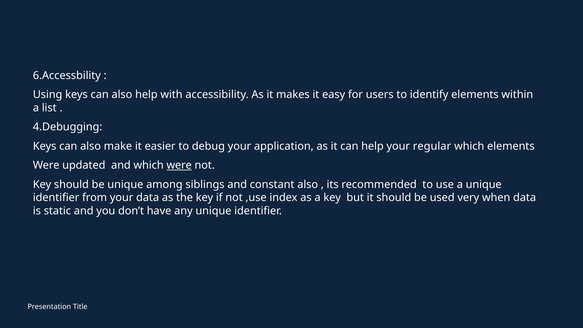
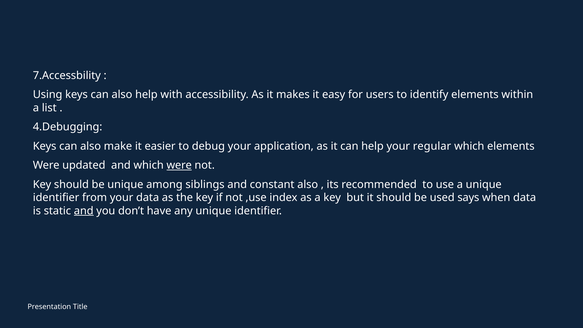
6.Accessbility: 6.Accessbility -> 7.Accessbility (67, 75)
very: very -> says (468, 198)
and underline: none -> present (84, 211)
